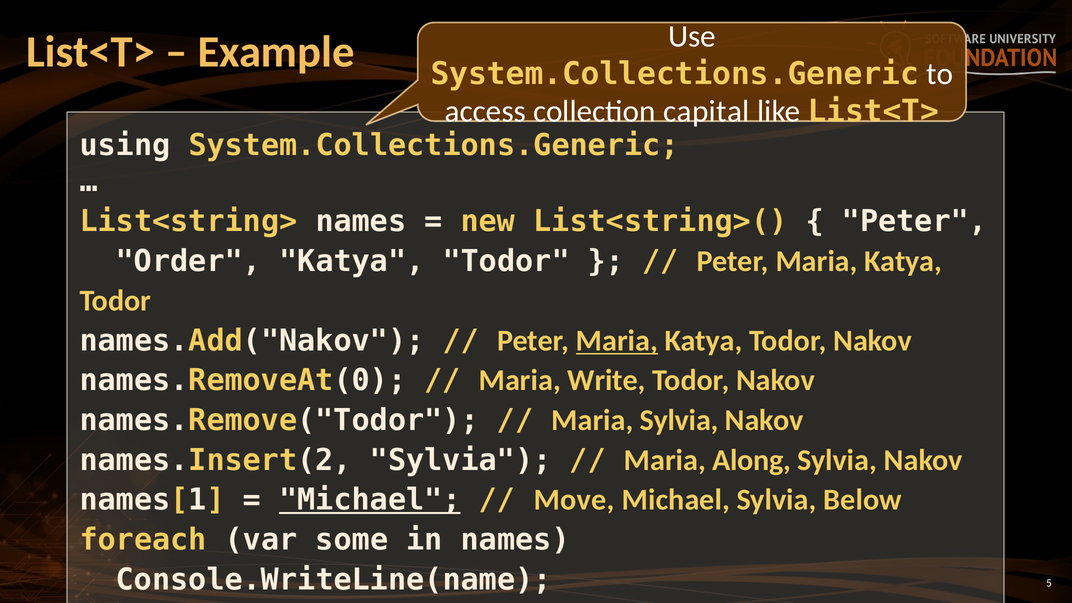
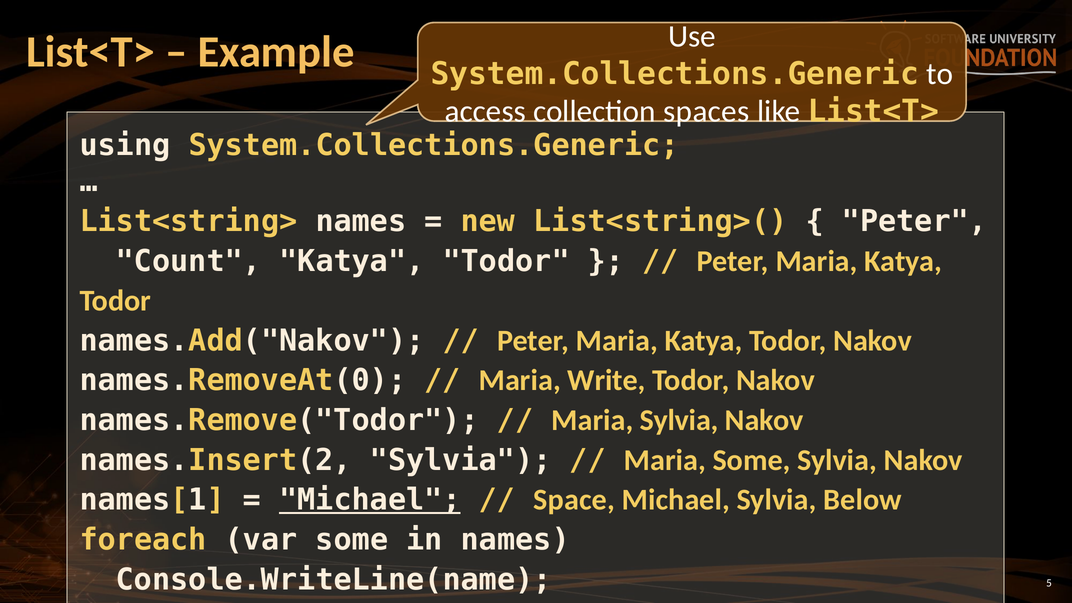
capital: capital -> spaces (706, 112)
Order: Order -> Count (188, 261)
Maria underline: present -> none (617, 341)
Maria Along: Along -> Some (752, 460)
Move: Move -> Space (574, 500)
